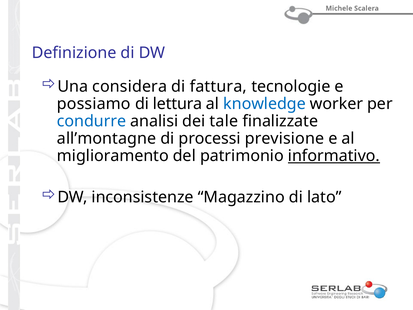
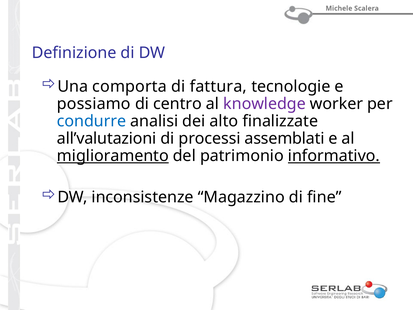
considera: considera -> comporta (130, 86)
lettura: lettura -> centro (178, 104)
knowledge colour: blue -> purple (265, 104)
tale: tale -> alto (224, 121)
all’montagne: all’montagne -> all’valutazioni (107, 138)
previsione: previsione -> assemblati (285, 138)
miglioramento underline: none -> present (113, 156)
lato: lato -> fine (324, 197)
